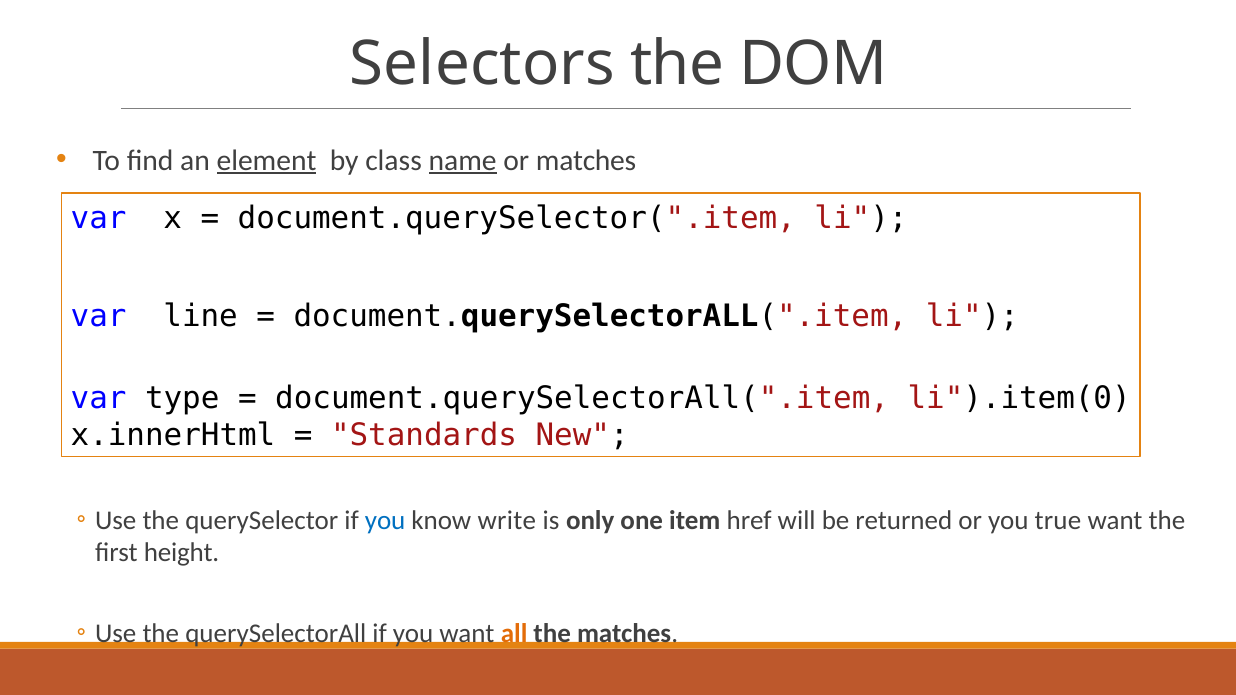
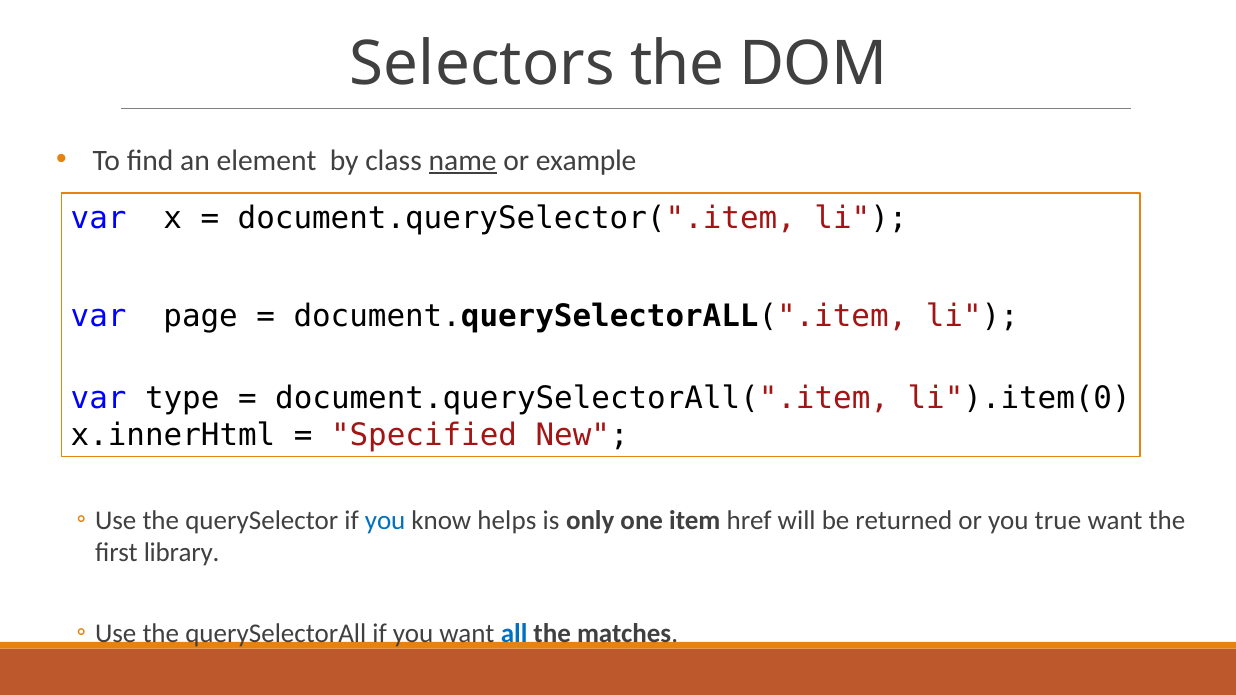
element underline: present -> none (267, 160)
or matches: matches -> example (586, 160)
line: line -> page (201, 316)
Standards: Standards -> Specified (424, 436)
write: write -> helps (507, 521)
height: height -> library (182, 553)
all colour: orange -> blue (514, 633)
